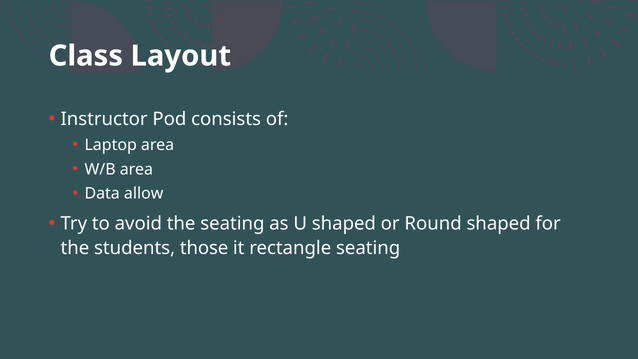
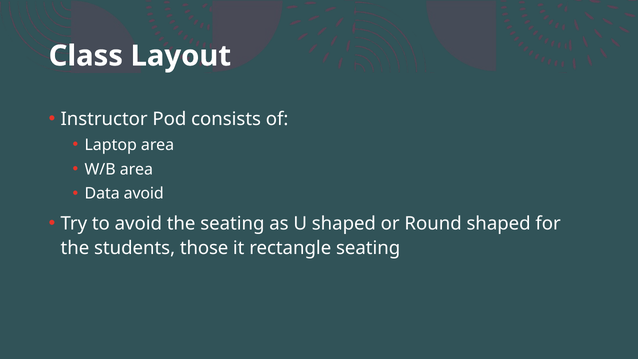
Data allow: allow -> avoid (144, 194)
